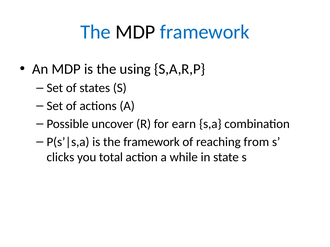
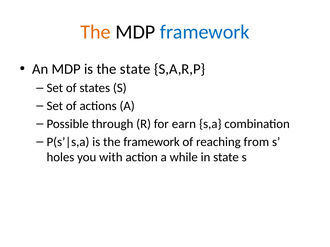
The colour: blue -> orange (96, 32)
the using: using -> state (135, 69)
uncover: uncover -> through (112, 124)
clicks: clicks -> holes (60, 158)
total: total -> with (111, 158)
